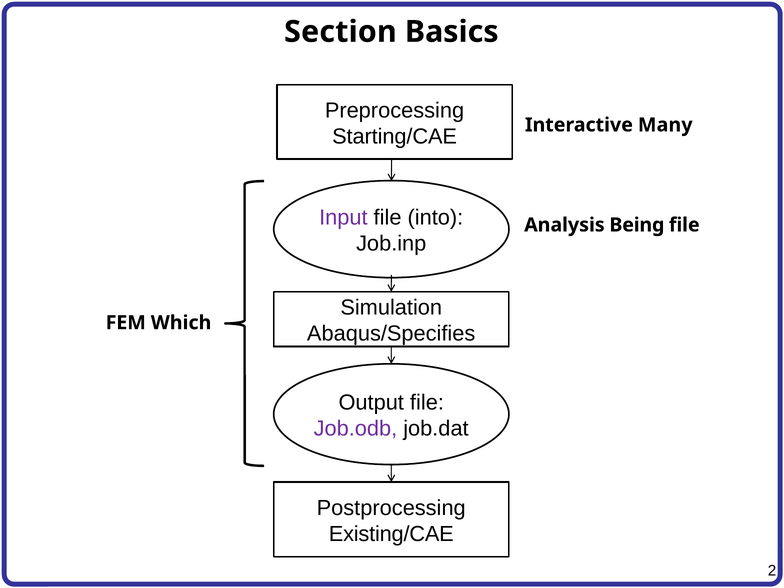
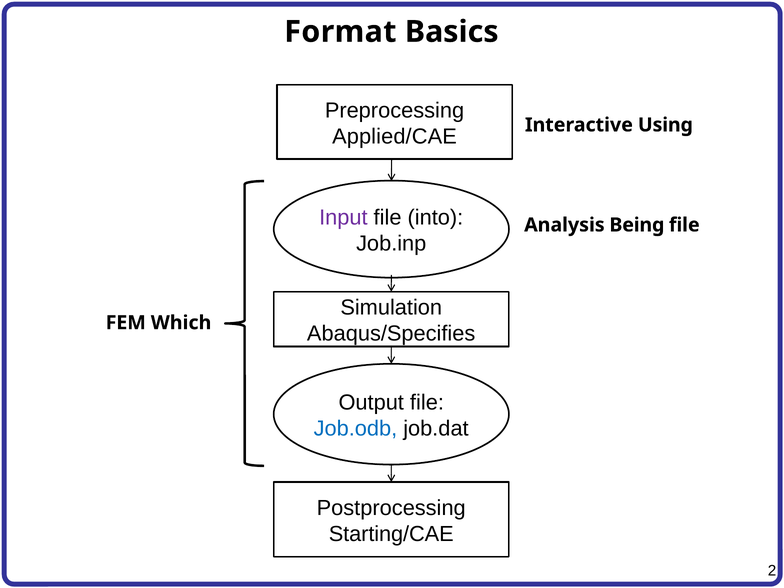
Section: Section -> Format (340, 32)
Starting/CAE: Starting/CAE -> Applied/CAE (394, 136)
Many: Many -> Using (665, 125)
Job.odb colour: purple -> blue (355, 429)
Existing/CAE: Existing/CAE -> Starting/CAE (391, 534)
